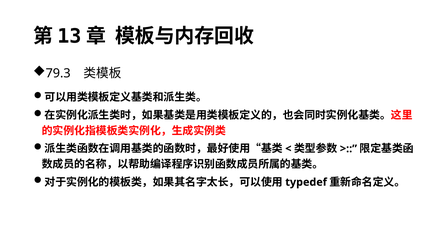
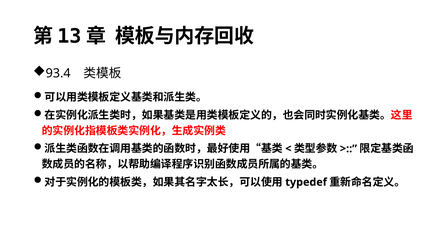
79.3: 79.3 -> 93.4 (58, 73)
